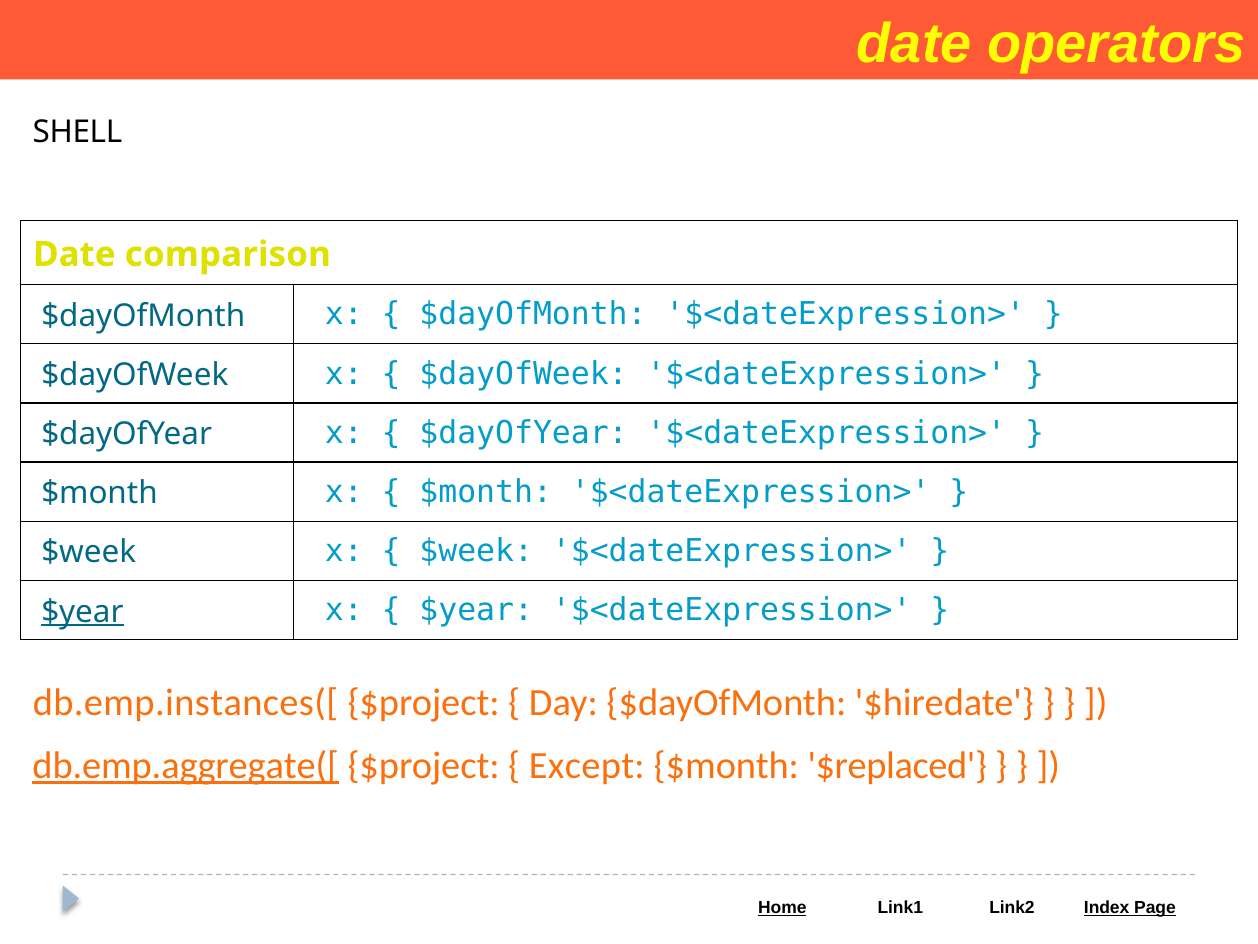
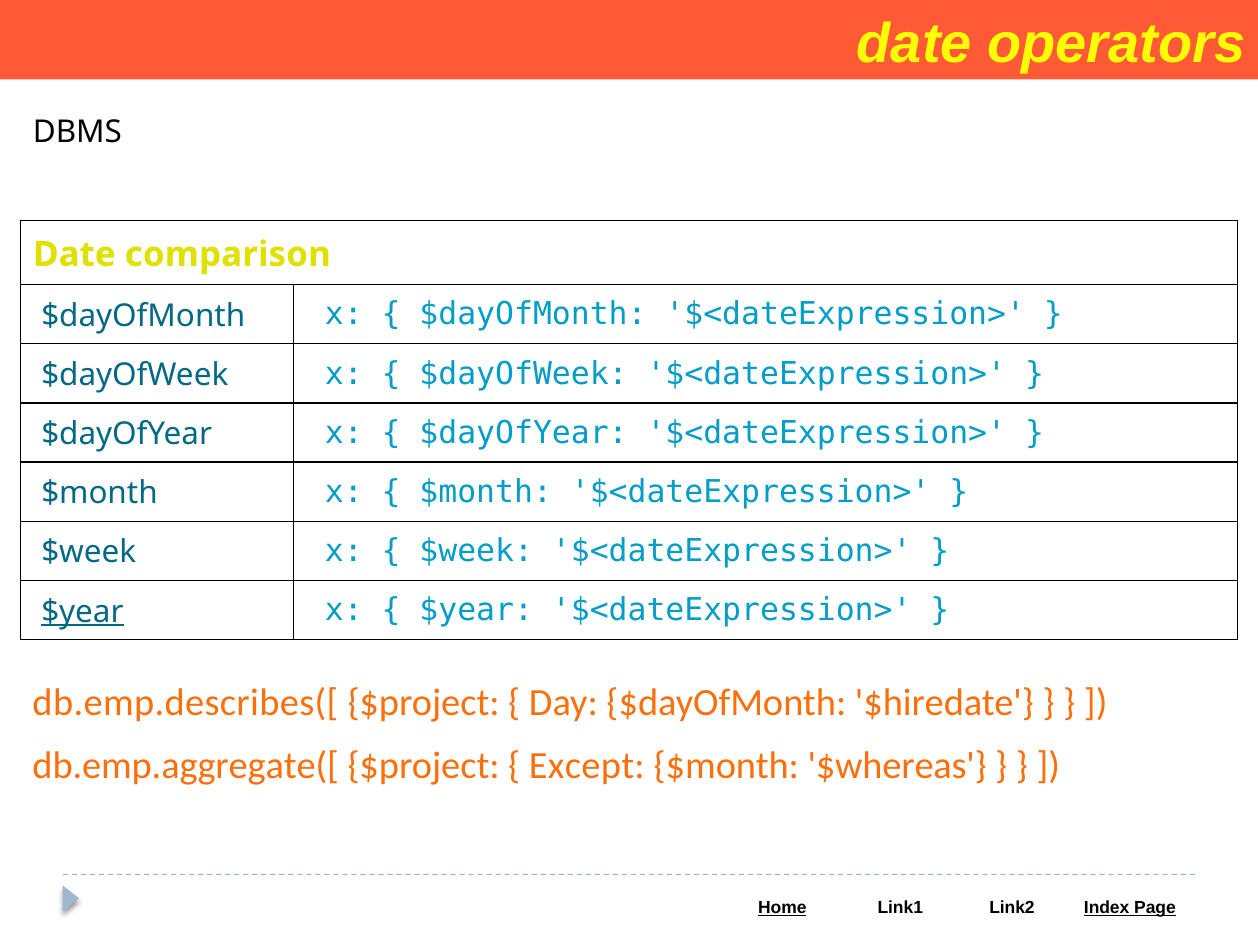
SHELL: SHELL -> DBMS (77, 132)
db.emp.instances([: db.emp.instances([ -> db.emp.describes([ (185, 703)
db.emp.aggregate([ underline: present -> none (186, 766)
$replaced: $replaced -> $whereas (897, 766)
